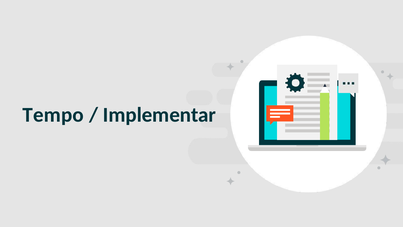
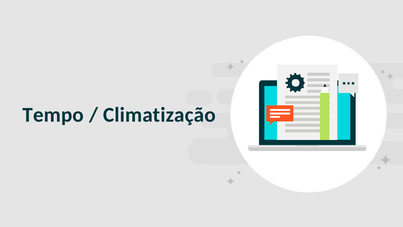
Implementar: Implementar -> Climatização (159, 115)
